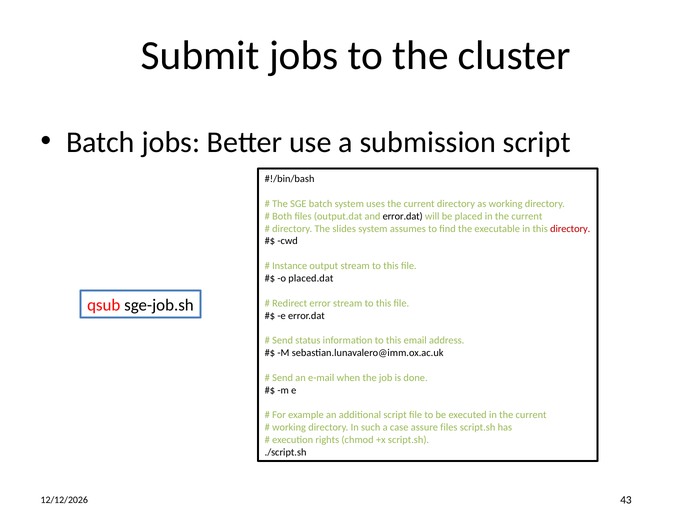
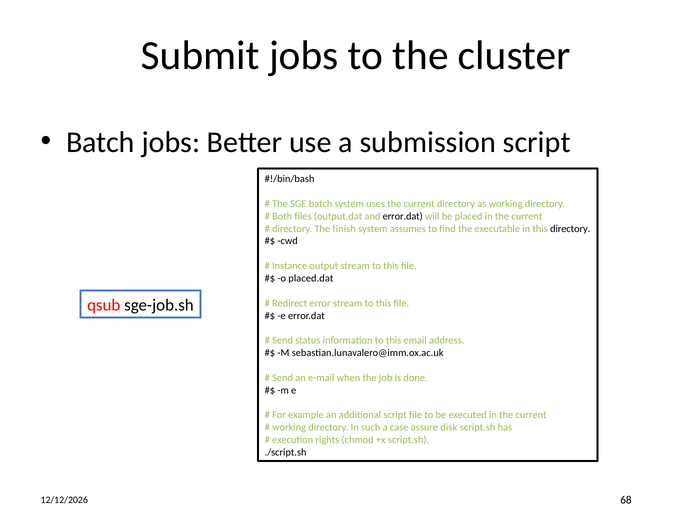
slides: slides -> finish (344, 229)
directory colour: red -> black (570, 229)
assure files: files -> disk (449, 427)
43: 43 -> 68 (626, 500)
